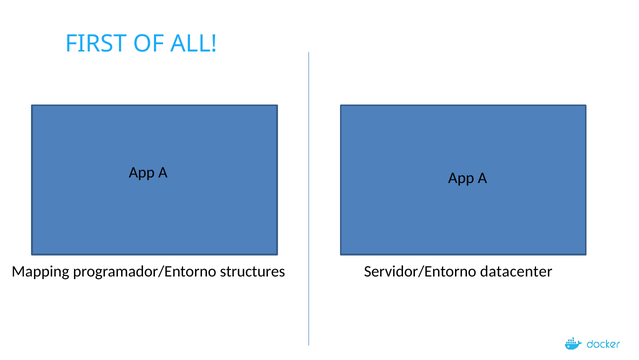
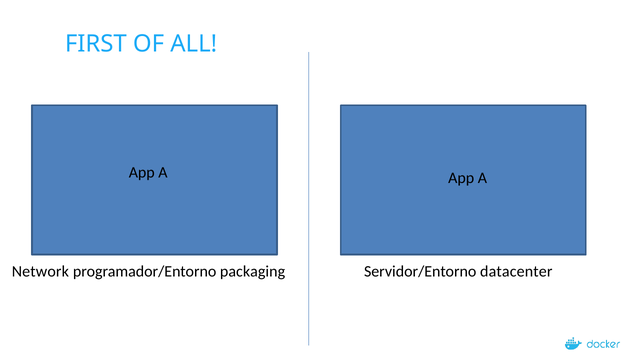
Mapping: Mapping -> Network (40, 271)
structures: structures -> packaging (253, 271)
